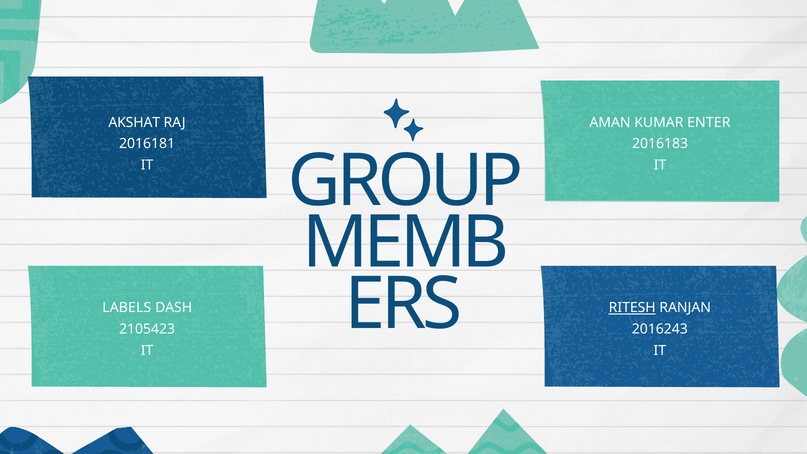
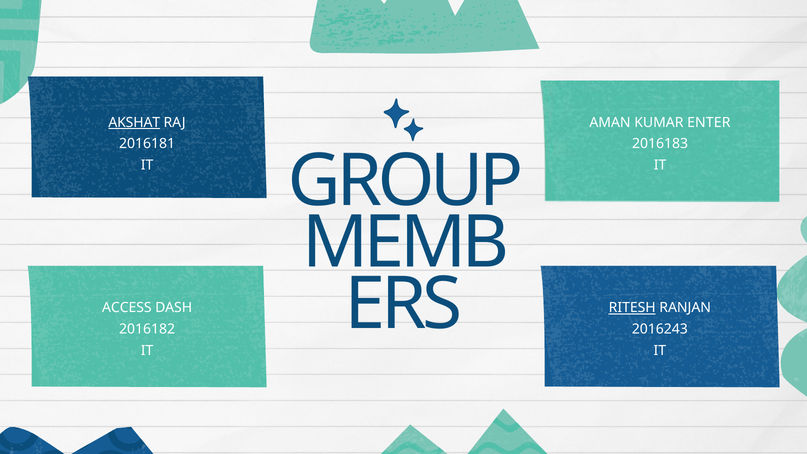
AKSHAT underline: none -> present (134, 122)
LABELS: LABELS -> ACCESS (127, 308)
2105423: 2105423 -> 2016182 (147, 329)
